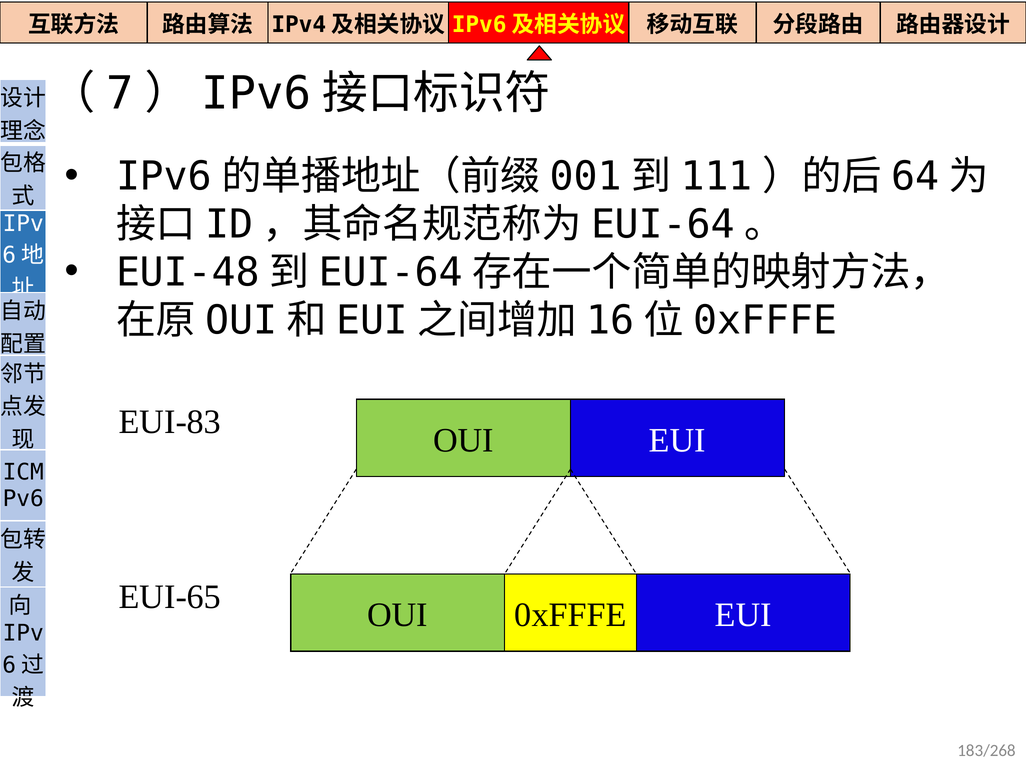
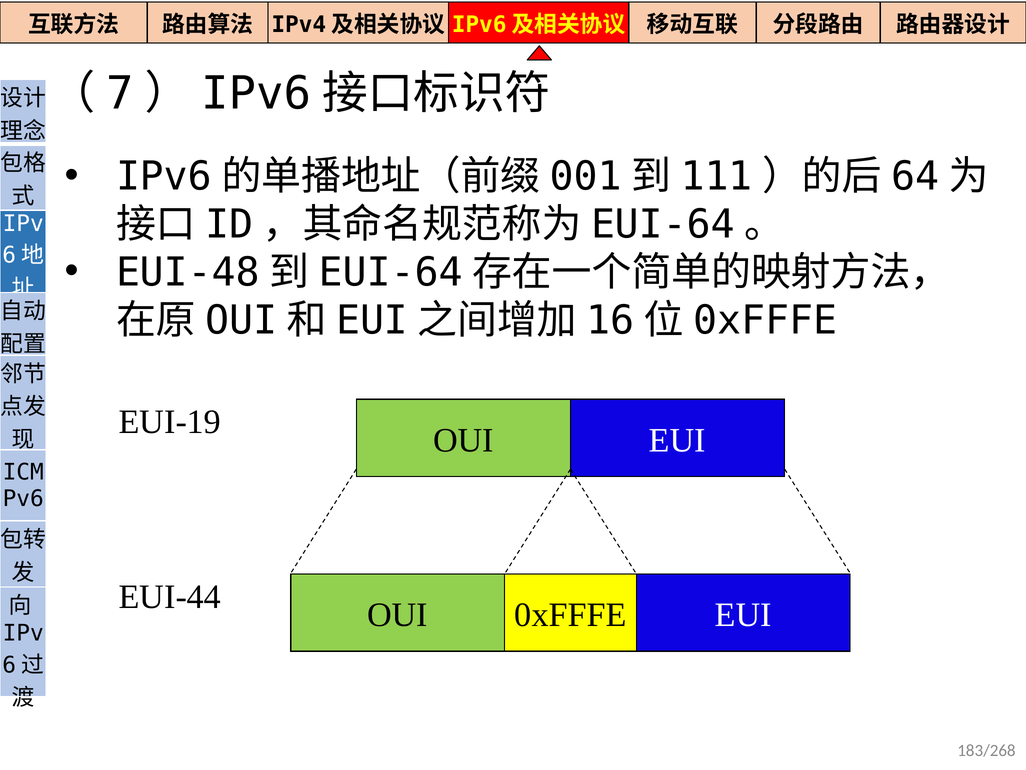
EUI-83: EUI-83 -> EUI-19 (170, 422)
EUI-65: EUI-65 -> EUI-44 (170, 597)
